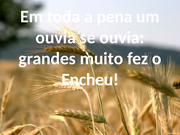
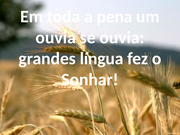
muito: muito -> língua (102, 59)
Encheu: Encheu -> Sonhar (90, 80)
